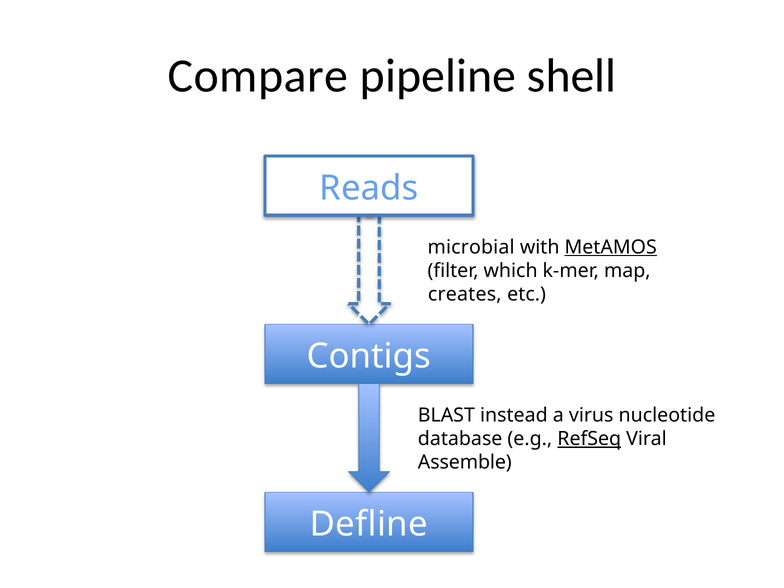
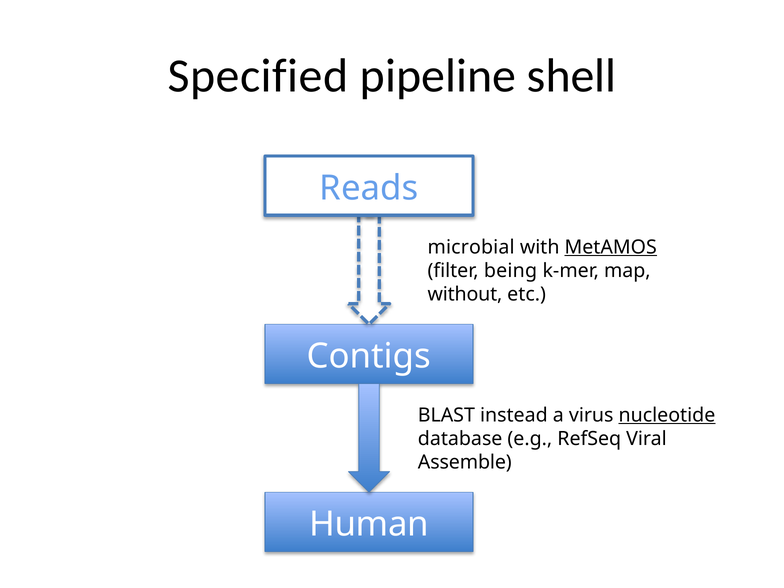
Compare: Compare -> Specified (258, 76)
which: which -> being (511, 271)
creates: creates -> without (465, 294)
nucleotide underline: none -> present (667, 415)
RefSeq underline: present -> none (589, 439)
Defline: Defline -> Human (369, 524)
